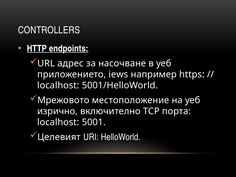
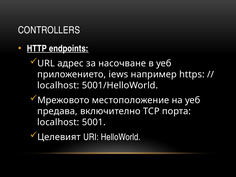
изрично: изрично -> предава (57, 111)
